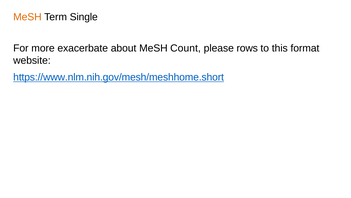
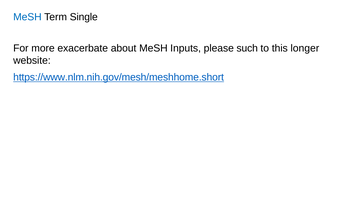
MeSH colour: orange -> blue (27, 17)
Count: Count -> Inputs (186, 48)
rows: rows -> such (247, 48)
format: format -> longer (305, 48)
